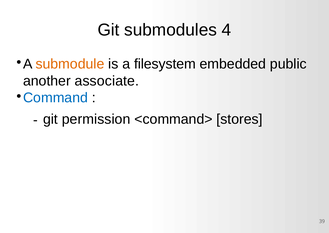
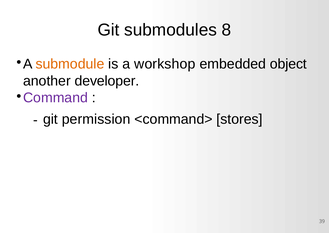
4: 4 -> 8 (226, 30)
filesystem: filesystem -> workshop (165, 64)
public: public -> object (288, 64)
associate: associate -> developer (107, 81)
Command colour: blue -> purple (56, 98)
